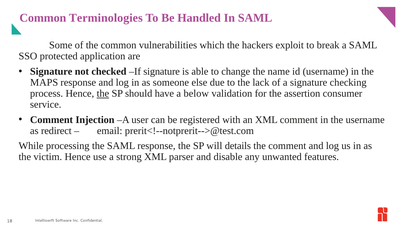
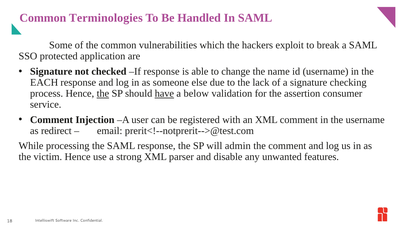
If signature: signature -> response (161, 71)
MAPS: MAPS -> EACH (44, 82)
have underline: none -> present (164, 93)
details: details -> admin (238, 146)
